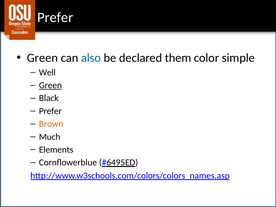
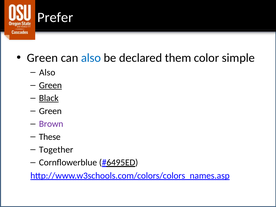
Well: Well -> Also (47, 72)
Black underline: none -> present (49, 98)
Prefer: Prefer -> Green (50, 111)
Brown colour: orange -> purple (51, 124)
Much: Much -> These (50, 137)
Elements: Elements -> Together (56, 150)
